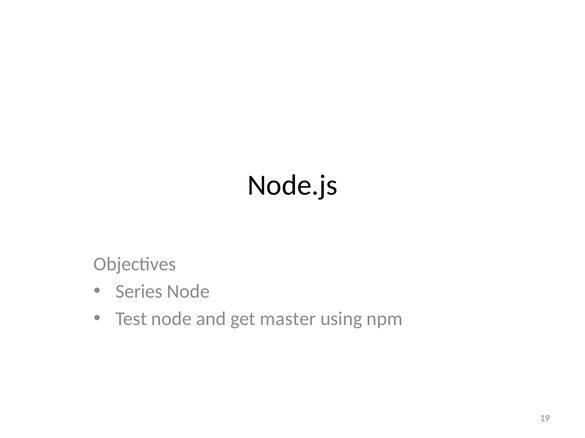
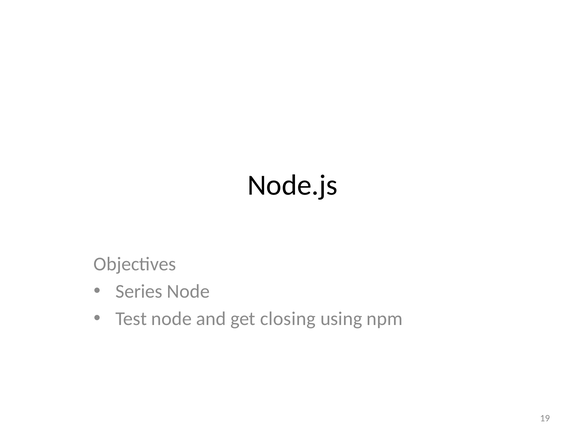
master: master -> closing (288, 319)
